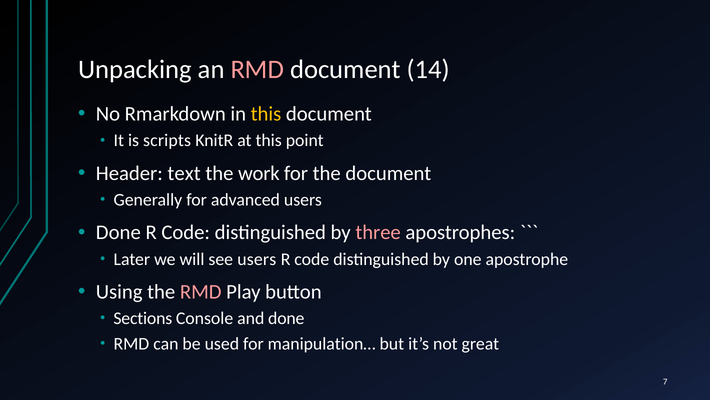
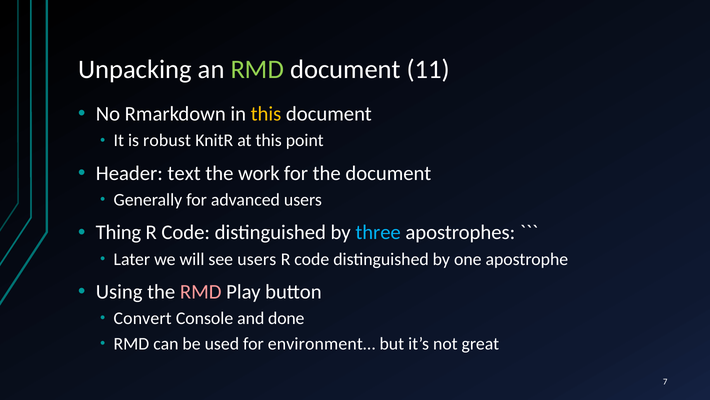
RMD colour: pink -> light green (257, 69)
14: 14 -> 11 (428, 69)
scripts: scripts -> robust (167, 140)
Done: Done -> Thing (118, 232)
three colour: pink -> light blue (378, 232)
Sections: Sections -> Convert (143, 318)
manipulation…: manipulation… -> environment… (322, 343)
